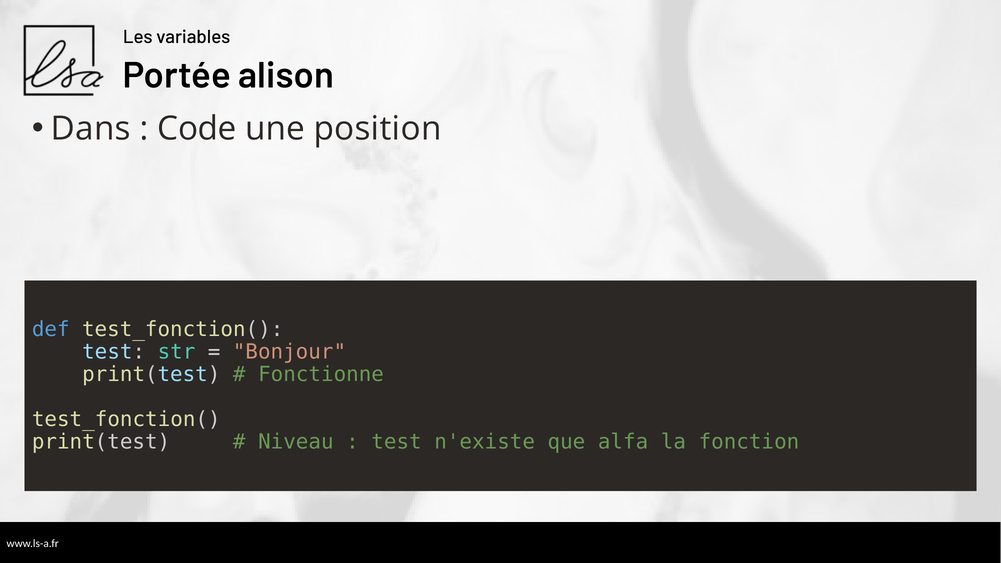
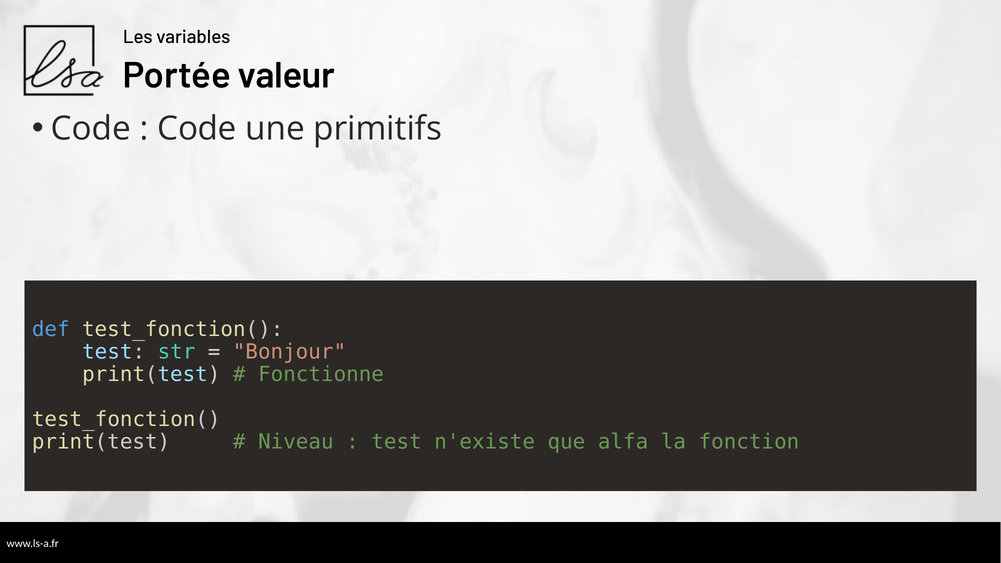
alison: alison -> valeur (286, 76)
Dans: Dans -> Code (91, 129)
position: position -> primitifs (378, 129)
